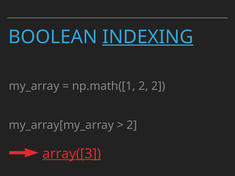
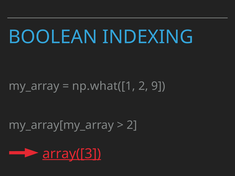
INDEXING underline: present -> none (148, 37)
np.math([1: np.math([1 -> np.what([1 (104, 86)
2 2: 2 -> 9 (158, 86)
